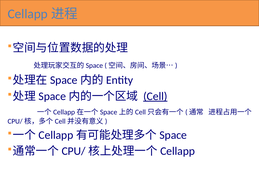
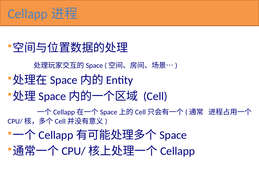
Cell underline: present -> none (155, 96)
